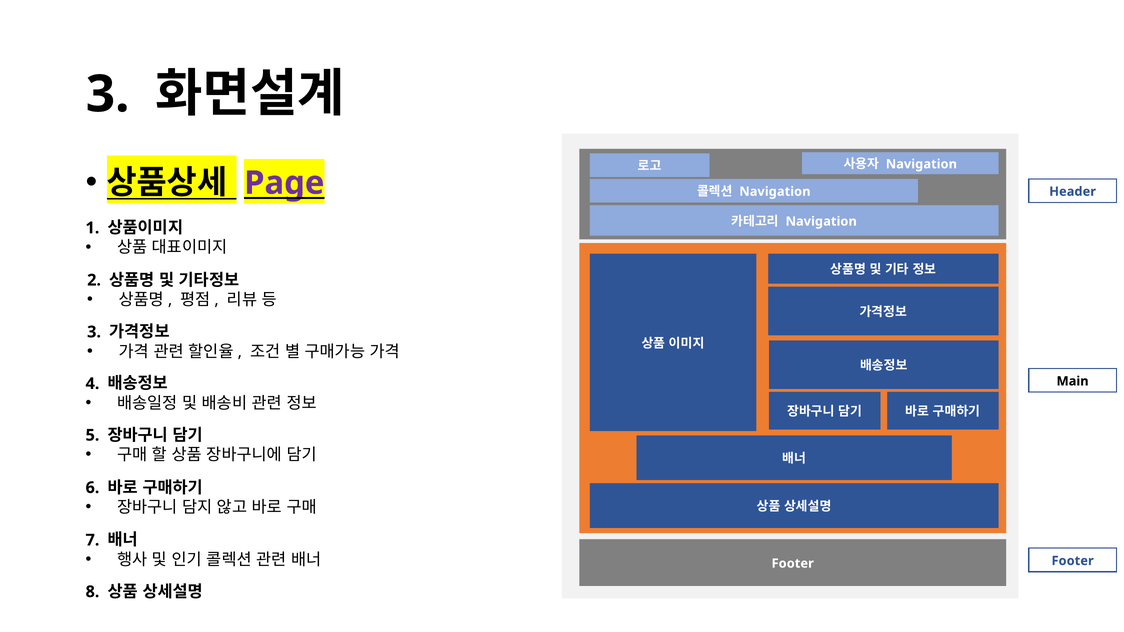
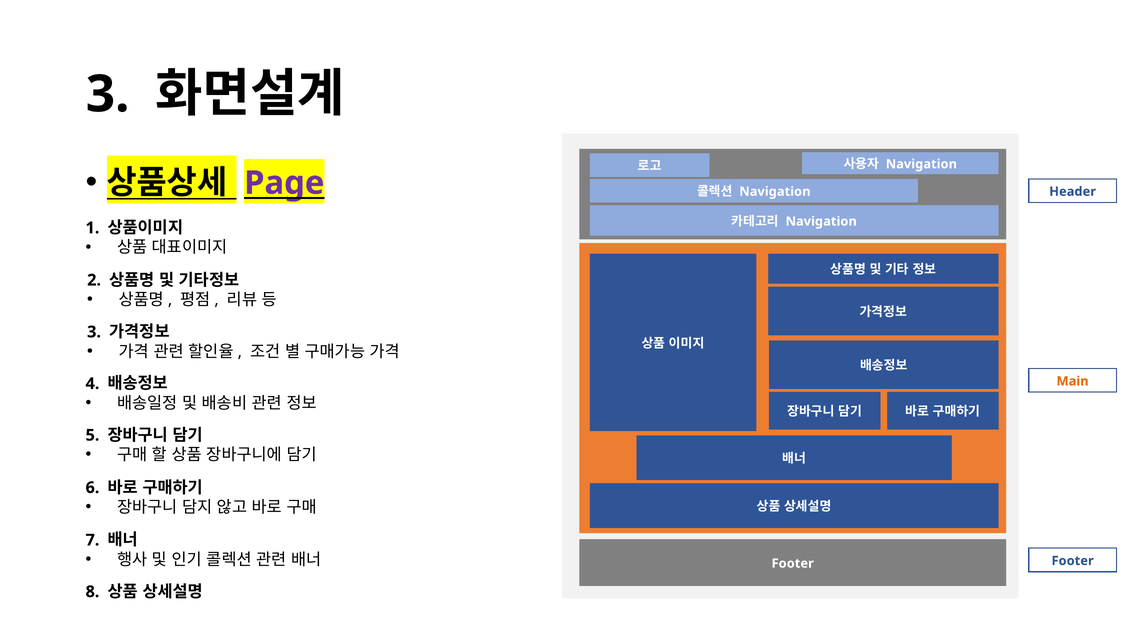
Main colour: black -> orange (1073, 381)
